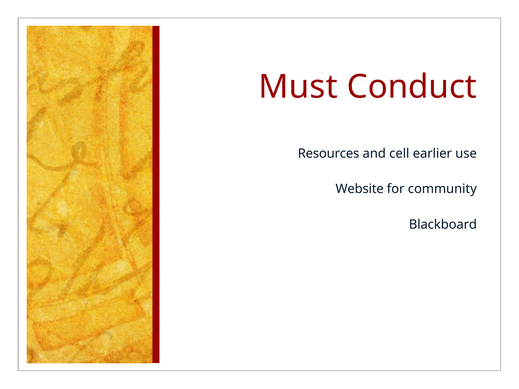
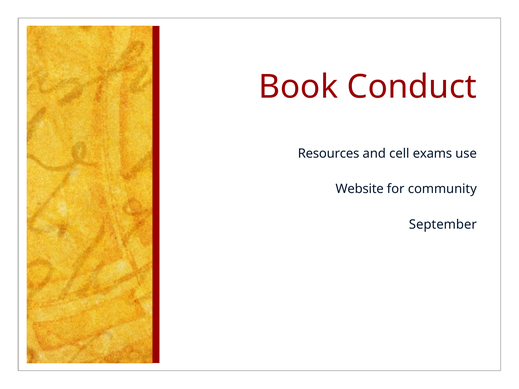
Must: Must -> Book (298, 87)
earlier: earlier -> exams (432, 154)
Blackboard: Blackboard -> September (443, 225)
